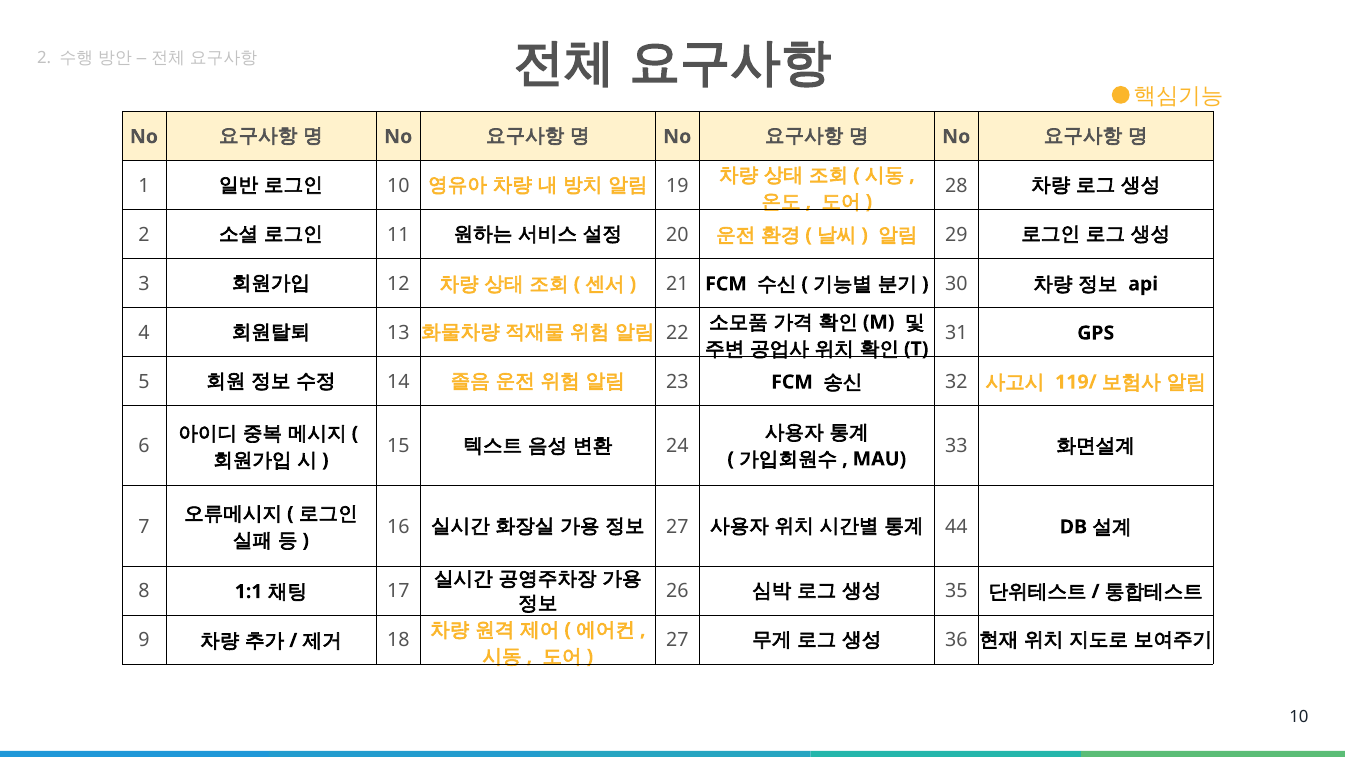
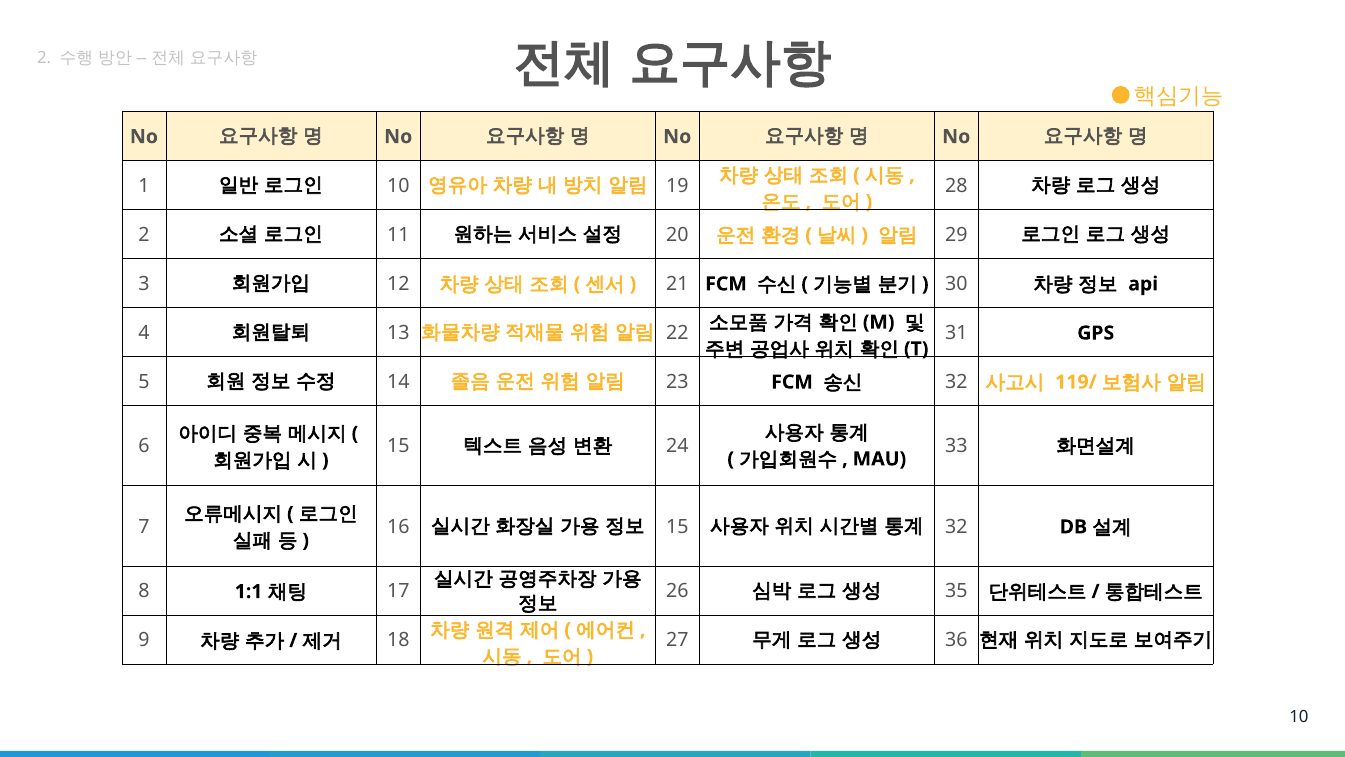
27: 27 -> 15 (677, 527)
44: 44 -> 32 (956, 527)
